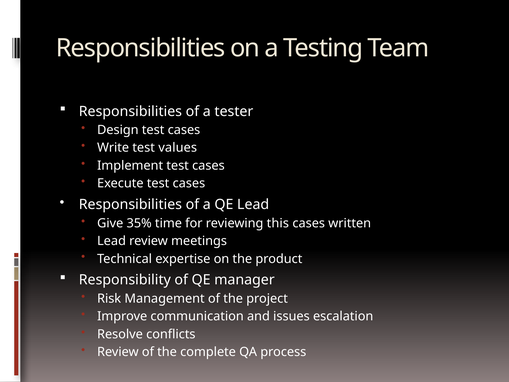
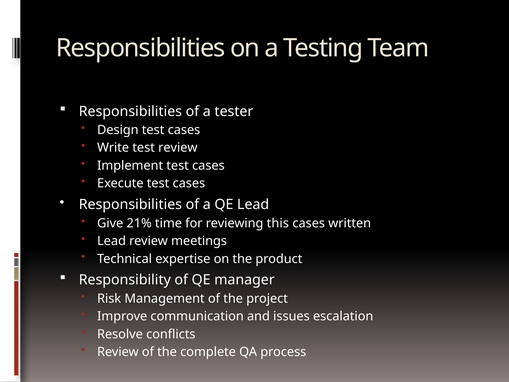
test values: values -> review (178, 148)
35%: 35% -> 21% (139, 223)
